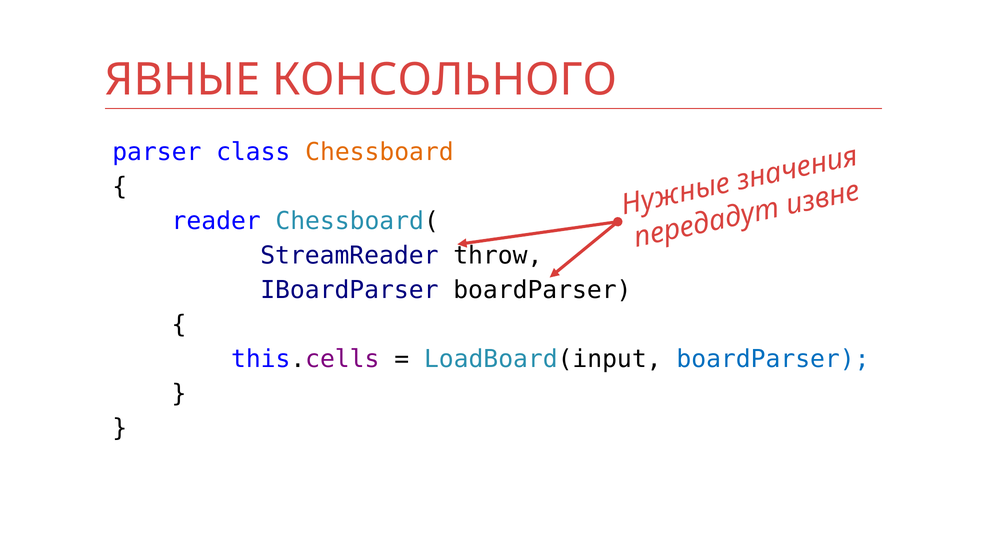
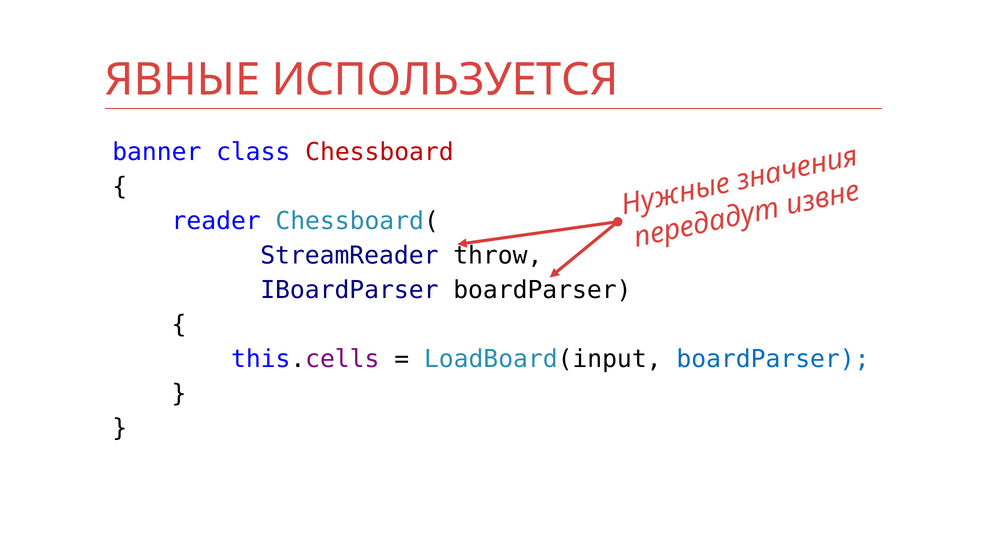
КОНСОЛЬНОГО: КОНСОЛЬНОГО -> ИСПОЛЬЗУЕТСЯ (445, 80)
parser: parser -> banner (157, 152)
Chessboard colour: orange -> red (379, 152)
